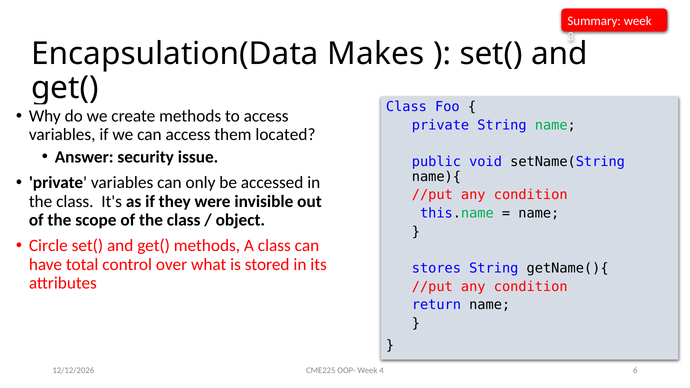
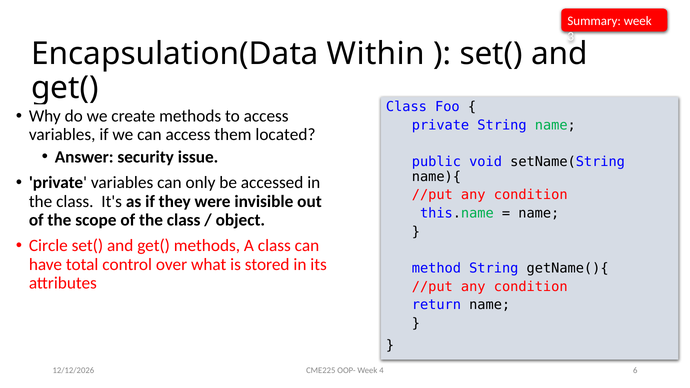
Makes: Makes -> Within (376, 54)
stores: stores -> method (436, 268)
